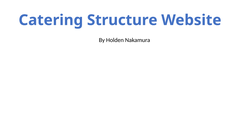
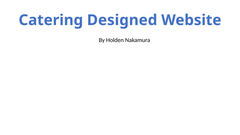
Structure: Structure -> Designed (122, 20)
